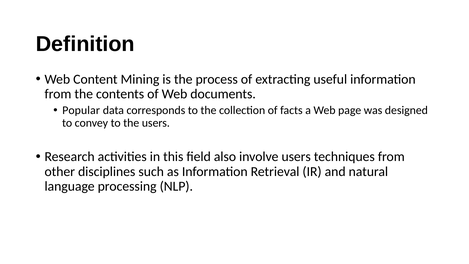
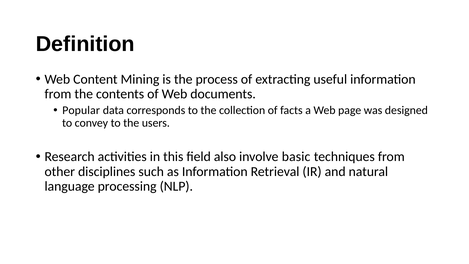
involve users: users -> basic (296, 157)
